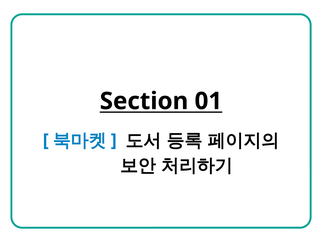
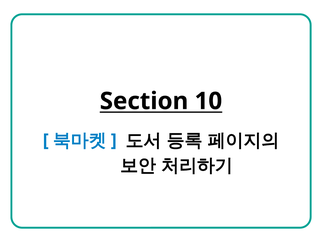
01: 01 -> 10 (208, 101)
